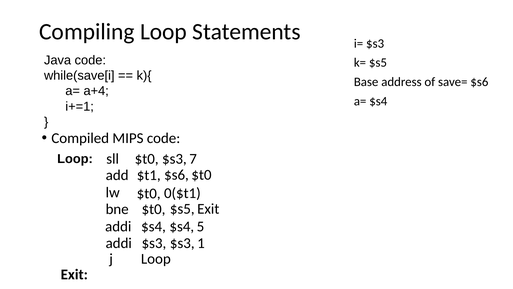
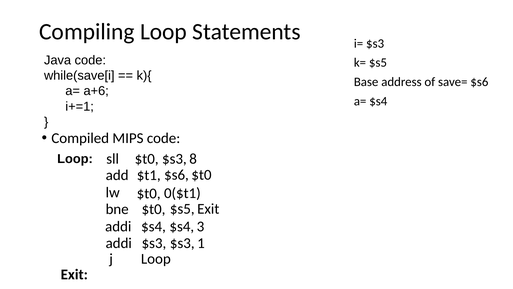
a+4: a+4 -> a+6 (96, 91)
7: 7 -> 8 (193, 159)
5: 5 -> 3 (201, 226)
